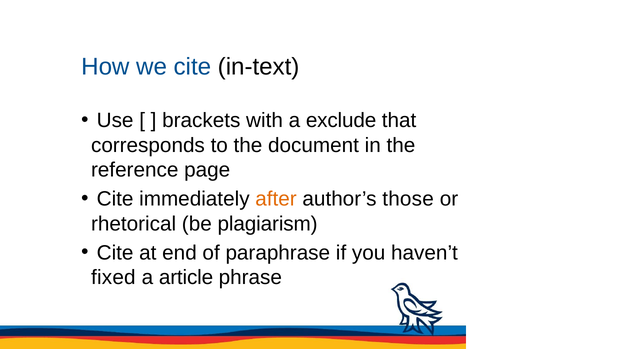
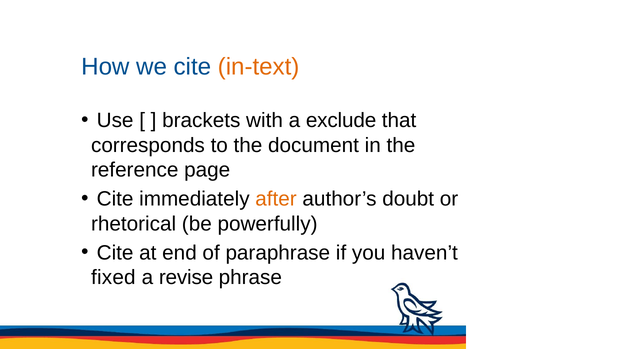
in-text colour: black -> orange (259, 67)
those: those -> doubt (408, 199)
plagiarism: plagiarism -> powerfully (268, 224)
article: article -> revise (186, 278)
